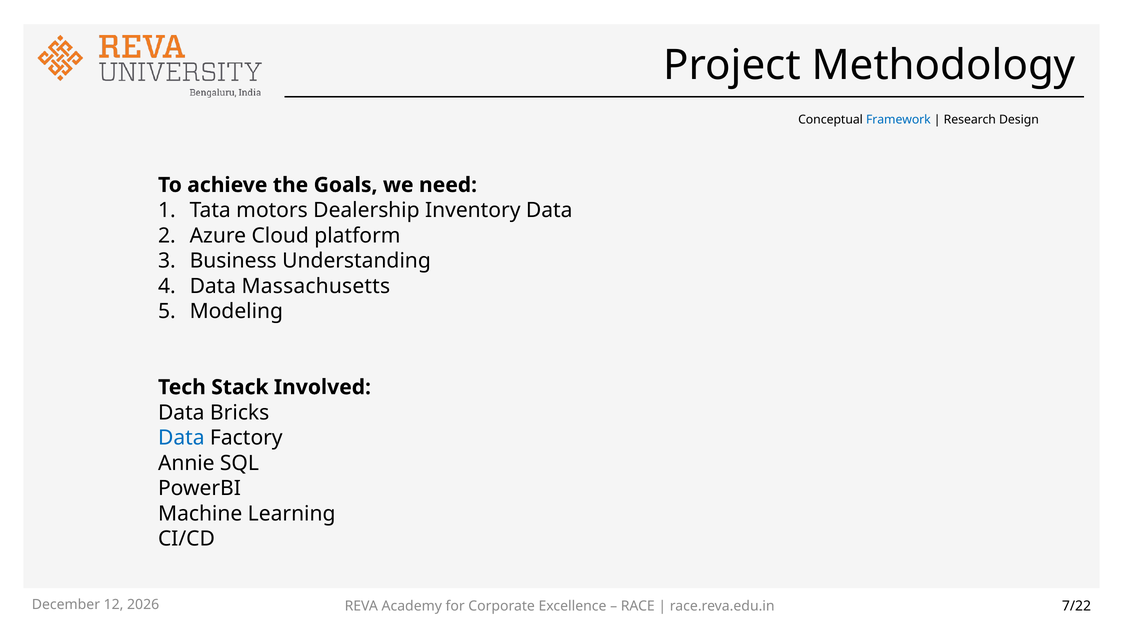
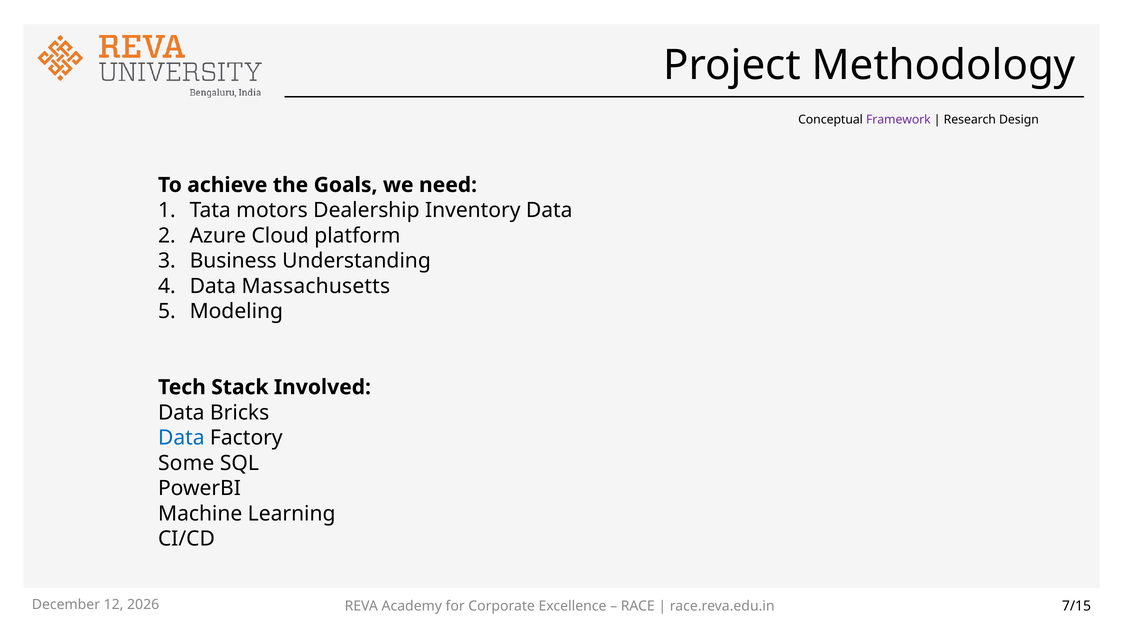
Framework colour: blue -> purple (898, 120)
Annie: Annie -> Some (186, 463)
7/22: 7/22 -> 7/15 (1077, 606)
